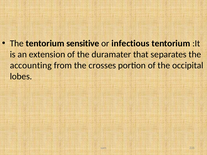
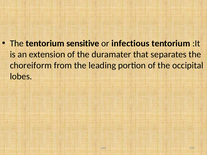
accounting: accounting -> choreiform (31, 66)
crosses: crosses -> leading (102, 66)
